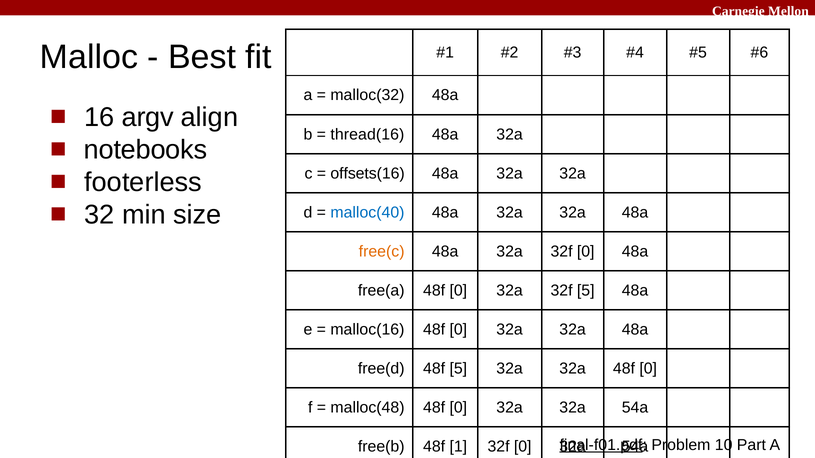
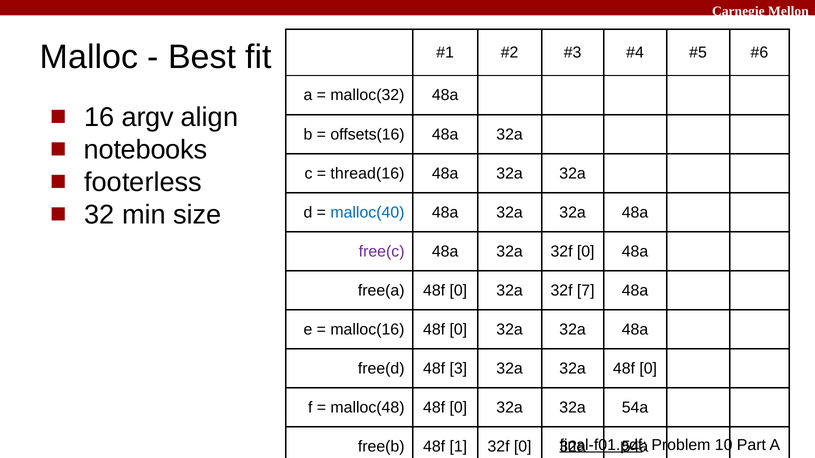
thread(16: thread(16 -> offsets(16 (367, 134)
offsets(16: offsets(16 -> thread(16 (367, 174)
free(c colour: orange -> purple (382, 252)
32f 5: 5 -> 7 (586, 291)
48f 5: 5 -> 3 (458, 369)
